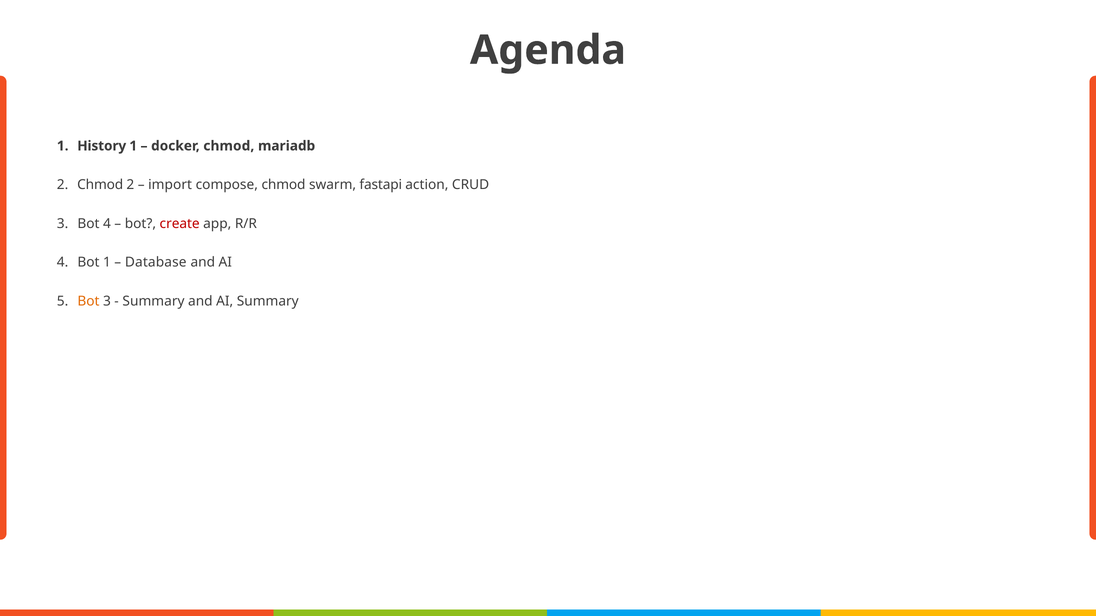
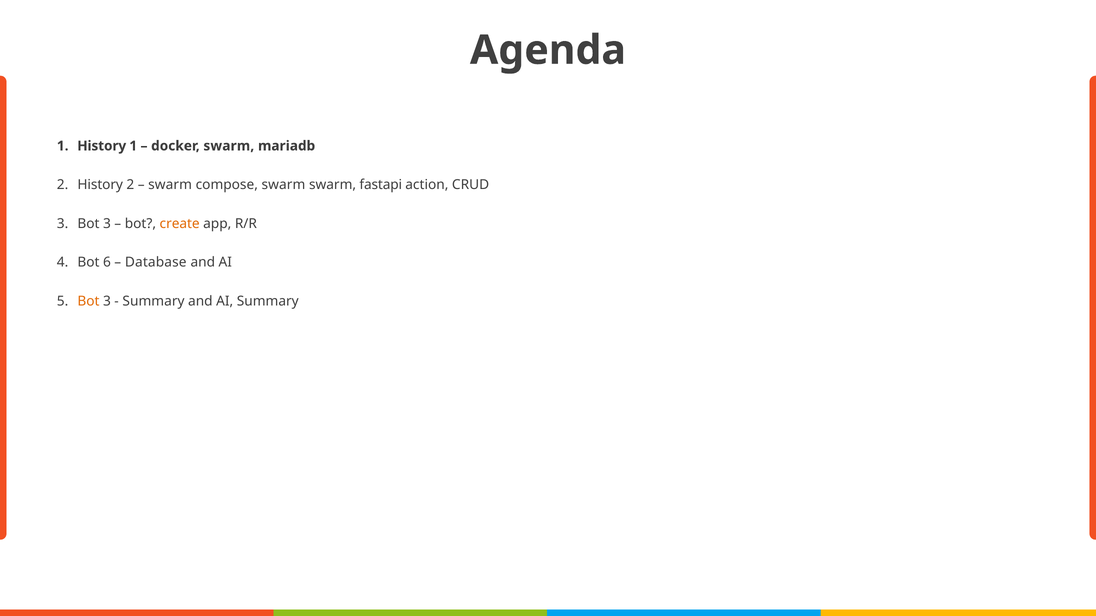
docker chmod: chmod -> swarm (229, 146)
2 Chmod: Chmod -> History (100, 185)
import: import -> swarm (170, 185)
compose chmod: chmod -> swarm (283, 185)
3 Bot 4: 4 -> 3 (107, 224)
create colour: red -> orange (180, 224)
Bot 1: 1 -> 6 (107, 263)
